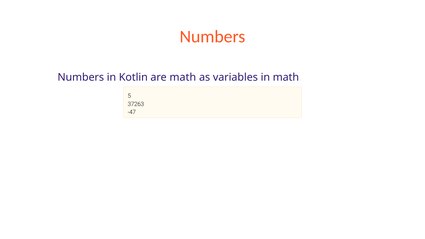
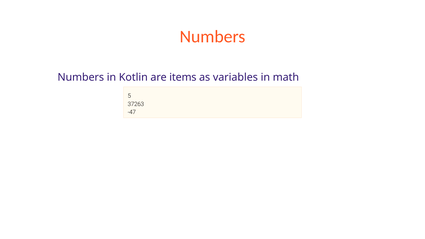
are math: math -> items (183, 77)
